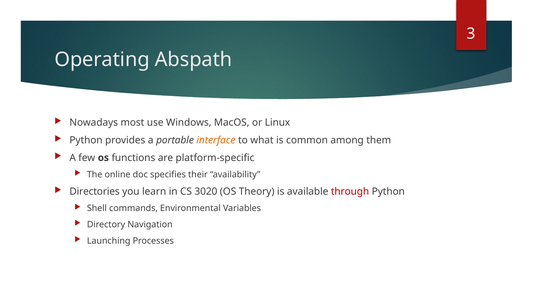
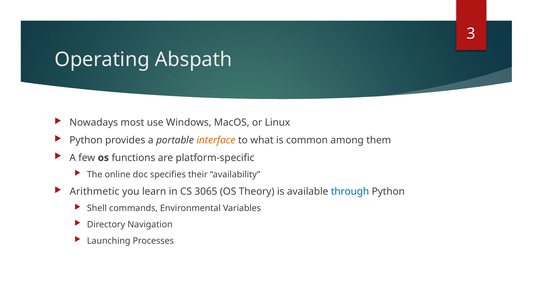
Directories: Directories -> Arithmetic (94, 191)
3020: 3020 -> 3065 (206, 191)
through colour: red -> blue (350, 191)
